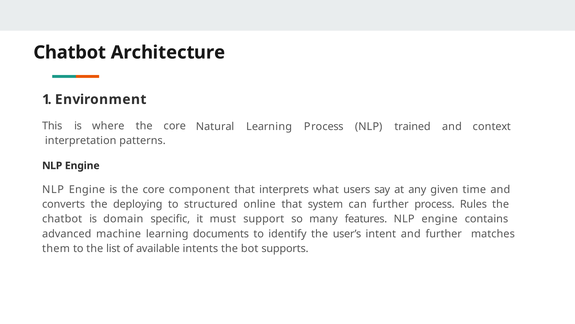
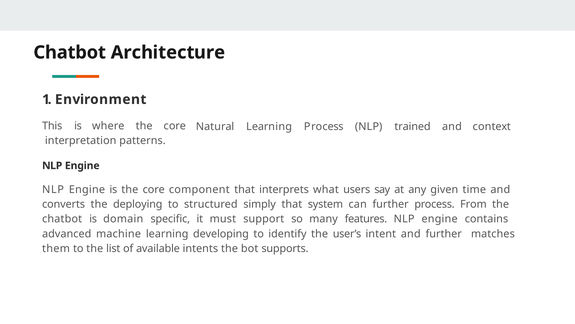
online: online -> simply (260, 204)
Rules: Rules -> From (473, 204)
documents: documents -> developing (221, 233)
